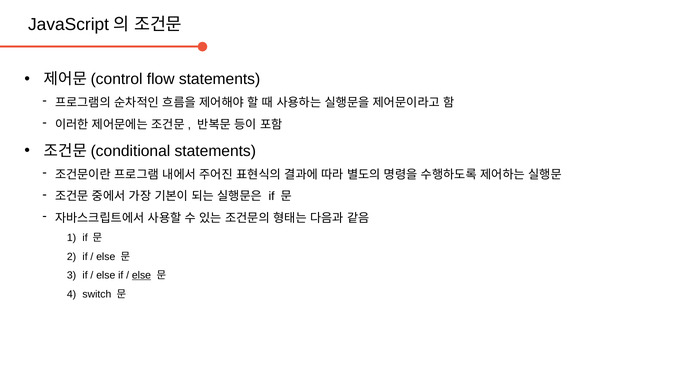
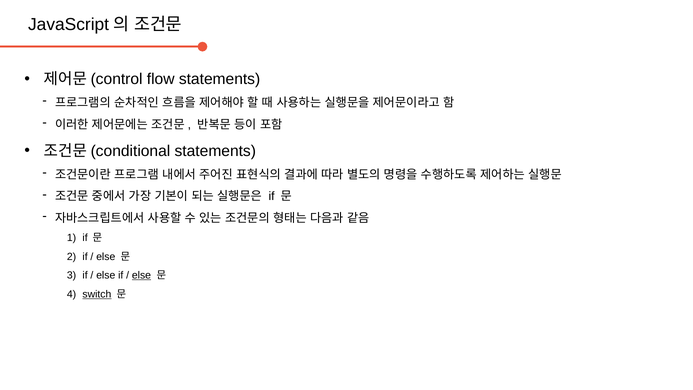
switch underline: none -> present (97, 294)
